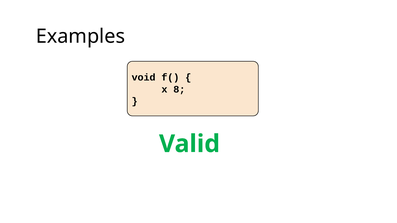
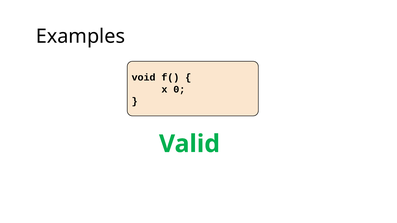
8: 8 -> 0 (179, 89)
